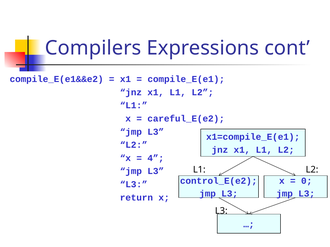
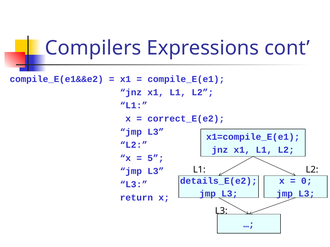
careful_E(e2: careful_E(e2 -> correct_E(e2 (186, 119)
4: 4 -> 5 (156, 158)
control_E(e2: control_E(e2 -> details_E(e2 (219, 181)
